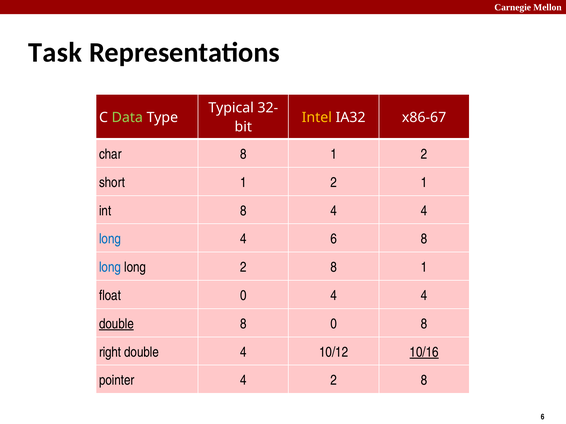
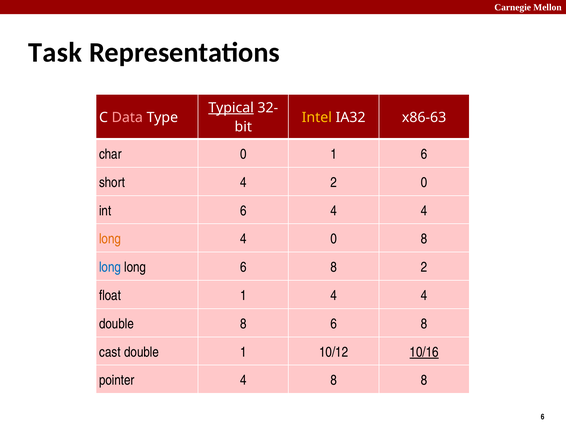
Typical underline: none -> present (231, 108)
Data colour: light green -> pink (127, 118)
x86-67: x86-67 -> x86-63 (424, 118)
char 8: 8 -> 0 (243, 154)
2: 2 -> 6 (424, 154)
short 1: 1 -> 4 (243, 183)
2 1: 1 -> 0 (424, 183)
int 8: 8 -> 6 (243, 211)
long colour: blue -> orange (110, 239)
4 6: 6 -> 0 (334, 239)
long 2: 2 -> 6 (243, 268)
1: 1 -> 2 (424, 268)
float 0: 0 -> 1 (243, 296)
double underline: present -> none (116, 324)
8 0: 0 -> 6 (334, 324)
right: right -> cast (110, 352)
double 4: 4 -> 1 (243, 352)
4 2: 2 -> 8 (334, 381)
